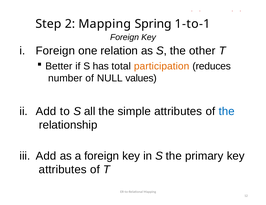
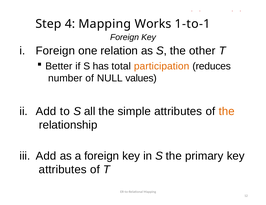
2: 2 -> 4 (70, 24)
Mapping Spring: Spring -> Works (153, 24)
the colour: blue -> orange (227, 112)
